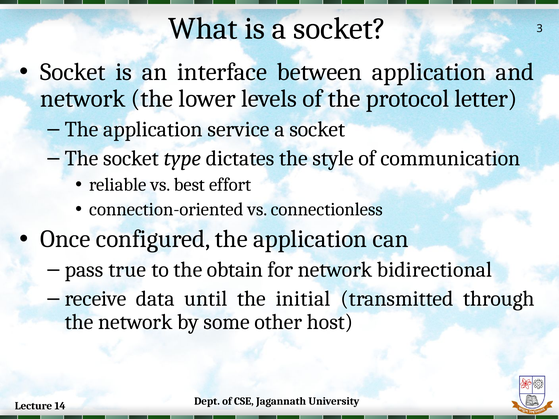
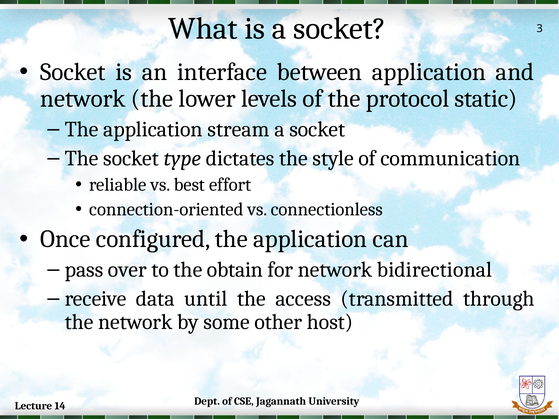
letter: letter -> static (486, 99)
service: service -> stream (239, 129)
true: true -> over (127, 270)
initial: initial -> access (303, 299)
